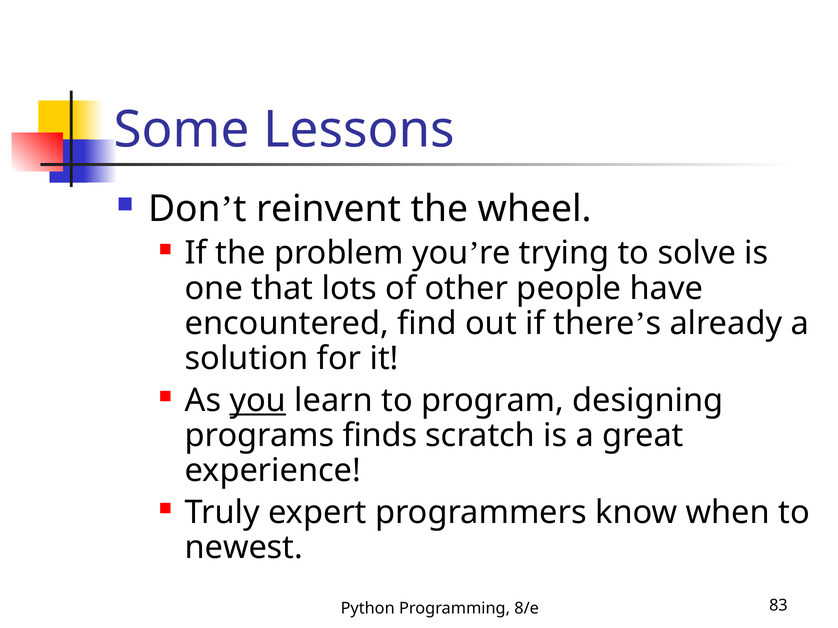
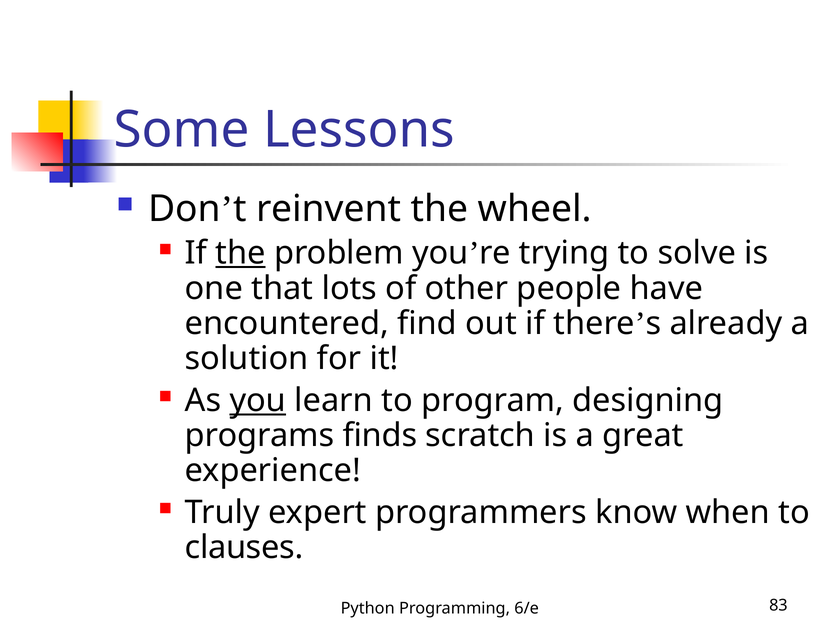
the underline: none -> present (241, 253)
newest: newest -> clauses (244, 548)
8/e: 8/e -> 6/e (527, 609)
